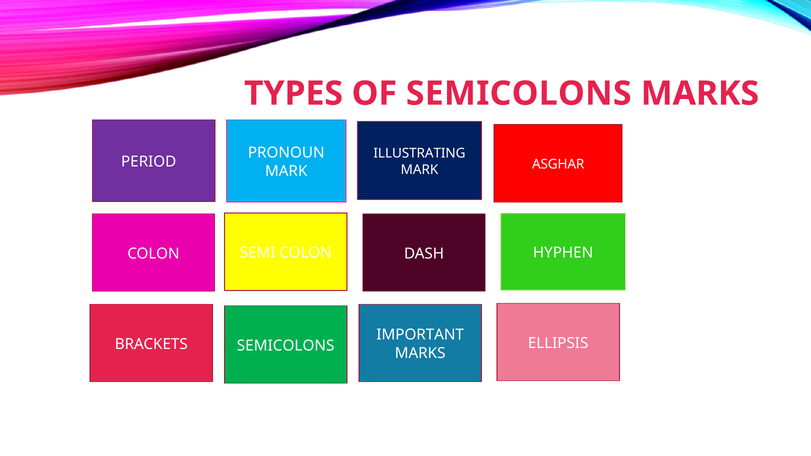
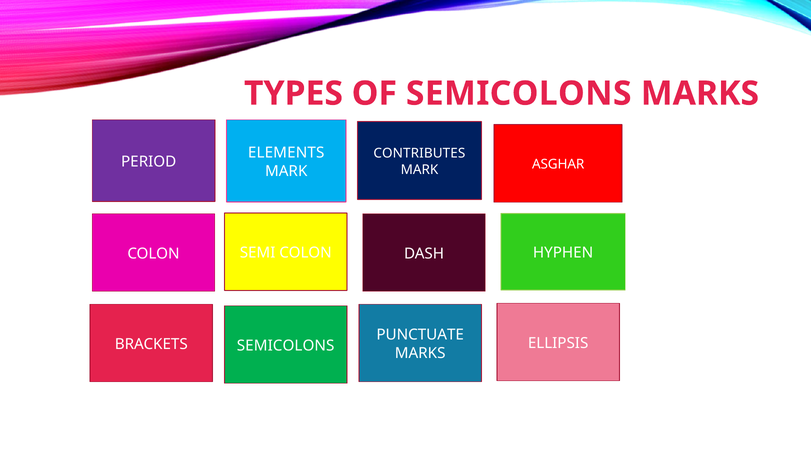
PRONOUN: PRONOUN -> ELEMENTS (286, 153)
ILLUSTRATING: ILLUSTRATING -> CONTRIBUTES (419, 153)
IMPORTANT: IMPORTANT -> PUNCTUATE (420, 335)
